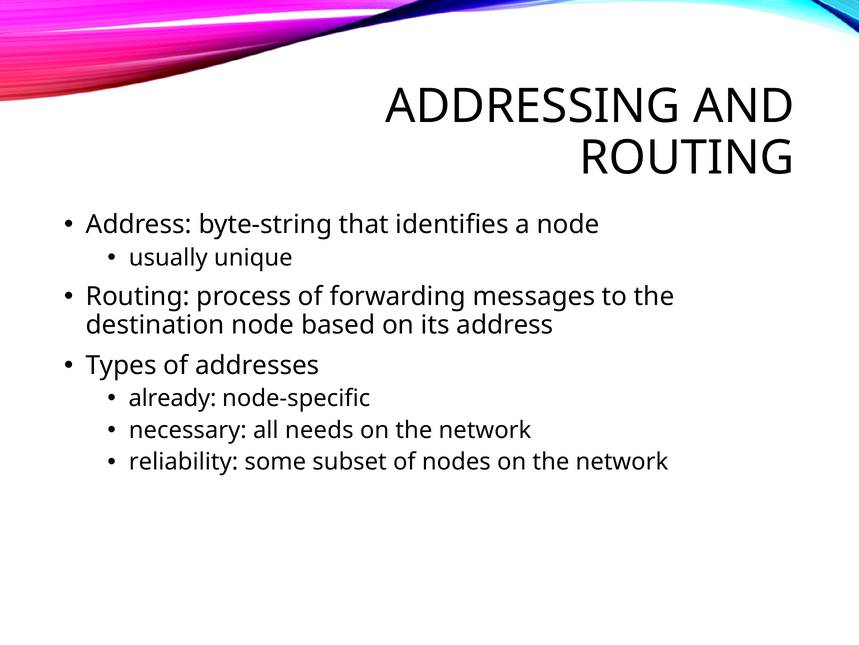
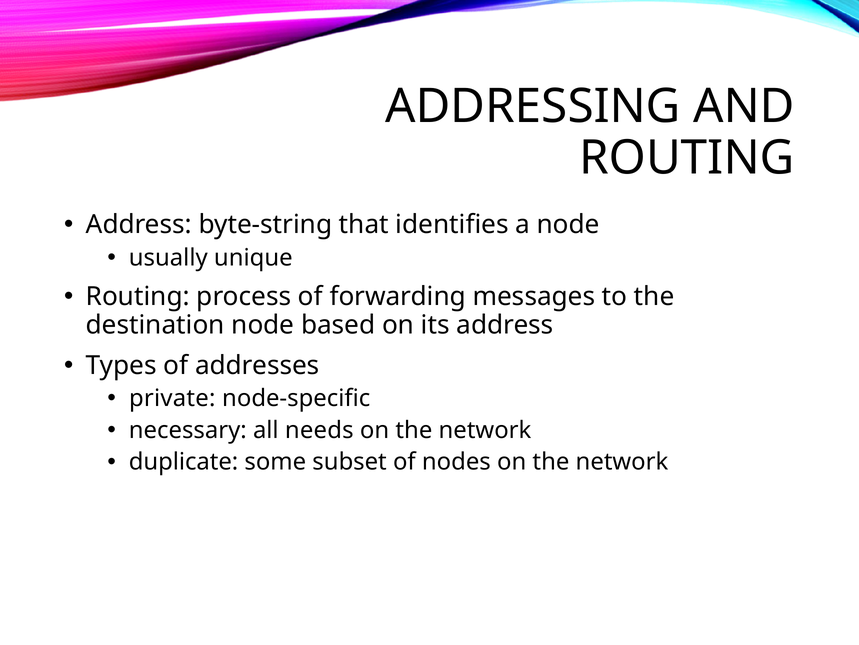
already: already -> private (172, 398)
reliability: reliability -> duplicate (184, 462)
